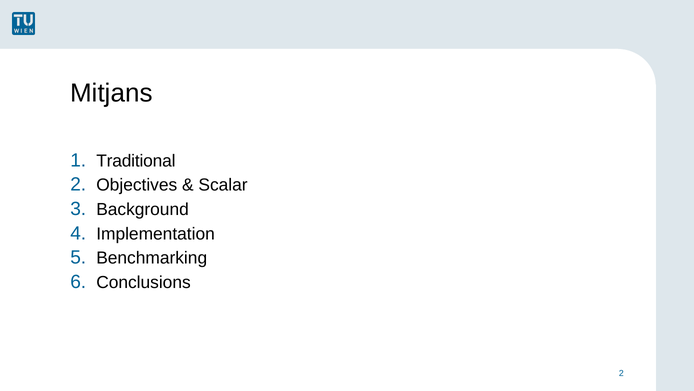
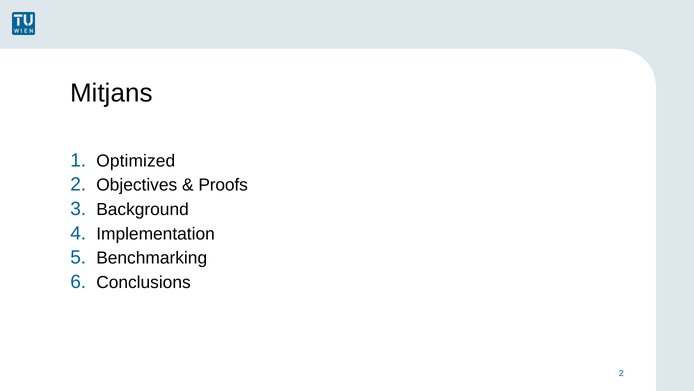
Traditional: Traditional -> Optimized (136, 161)
Scalar: Scalar -> Proofs (223, 185)
